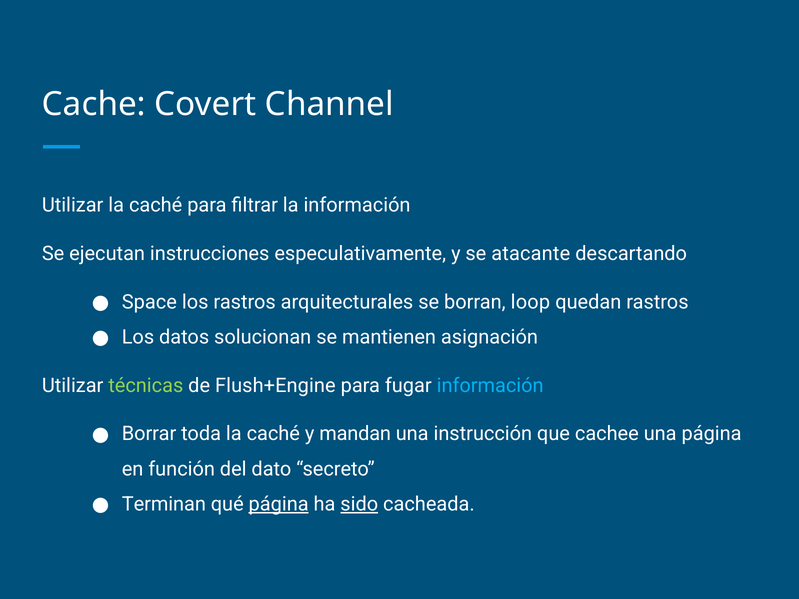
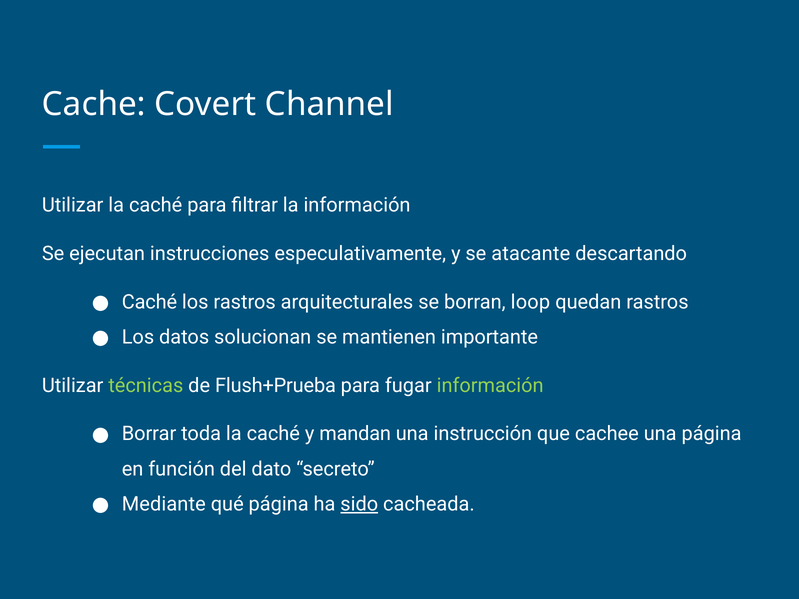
Space: Space -> Caché (149, 302)
asignación: asignación -> importante (489, 337)
Flush+Engine: Flush+Engine -> Flush+Prueba (275, 386)
información colour: light blue -> light green (490, 386)
Terminan: Terminan -> Mediante (164, 504)
página underline: present -> none (279, 504)
